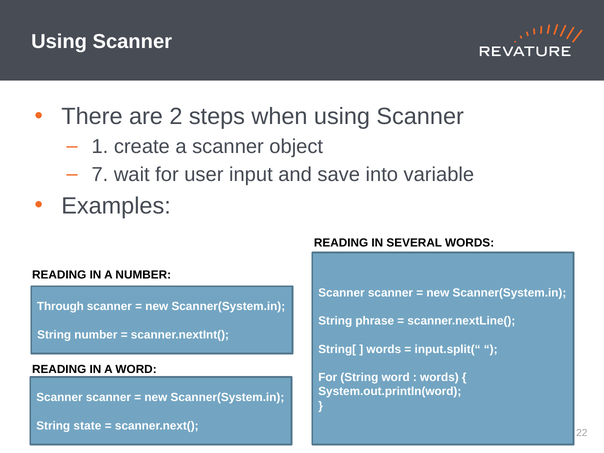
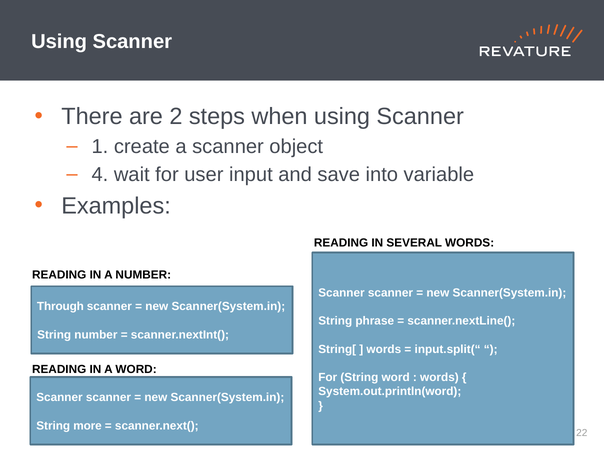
7: 7 -> 4 (100, 175)
state: state -> more (88, 426)
